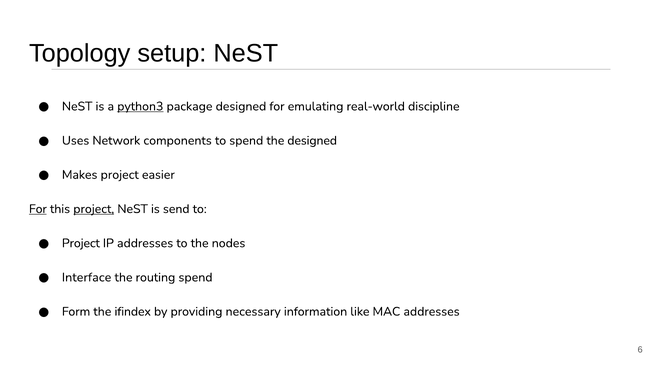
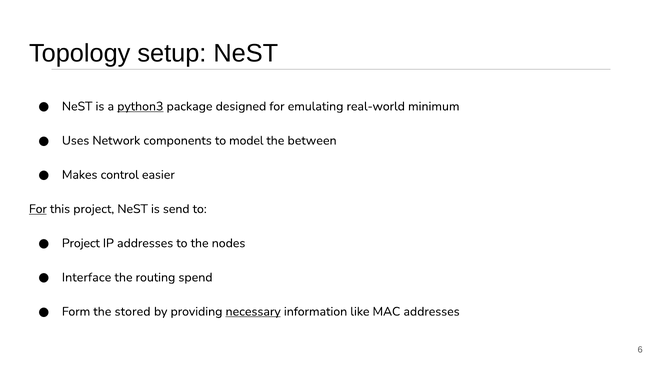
discipline: discipline -> minimum (434, 106)
to spend: spend -> model (246, 141)
the designed: designed -> between (312, 141)
Makes project: project -> control (120, 175)
project underline: present -> none (94, 209)
ifindex: ifindex -> stored (133, 312)
necessary underline: none -> present (253, 312)
